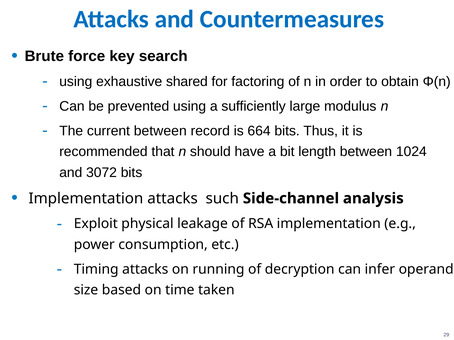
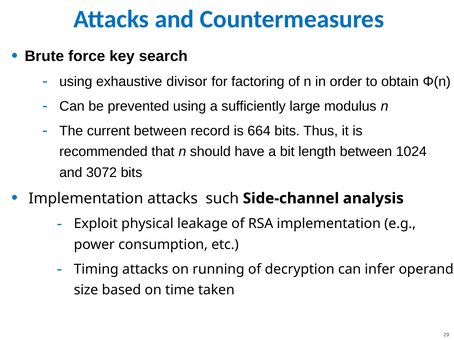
shared: shared -> divisor (187, 82)
